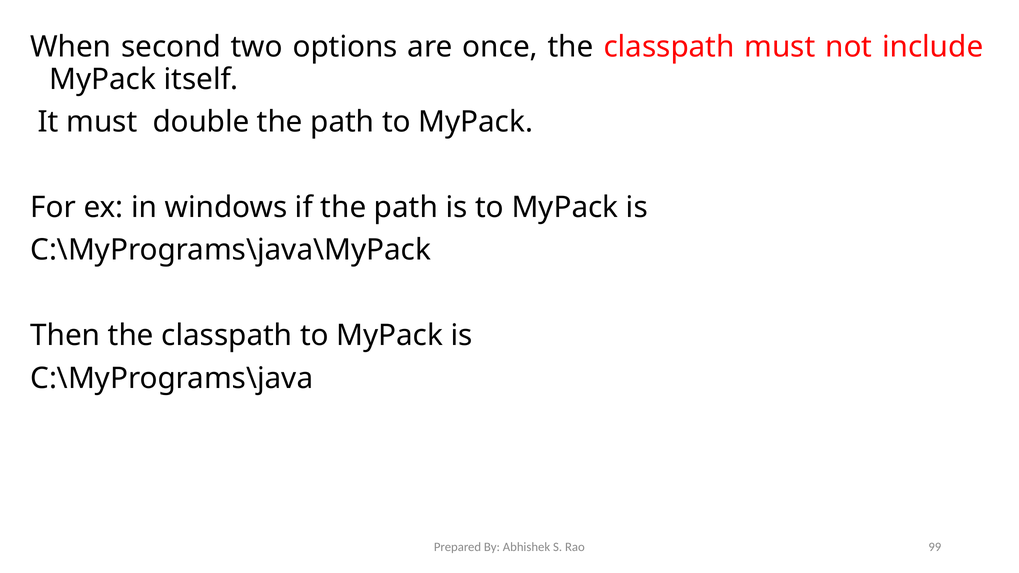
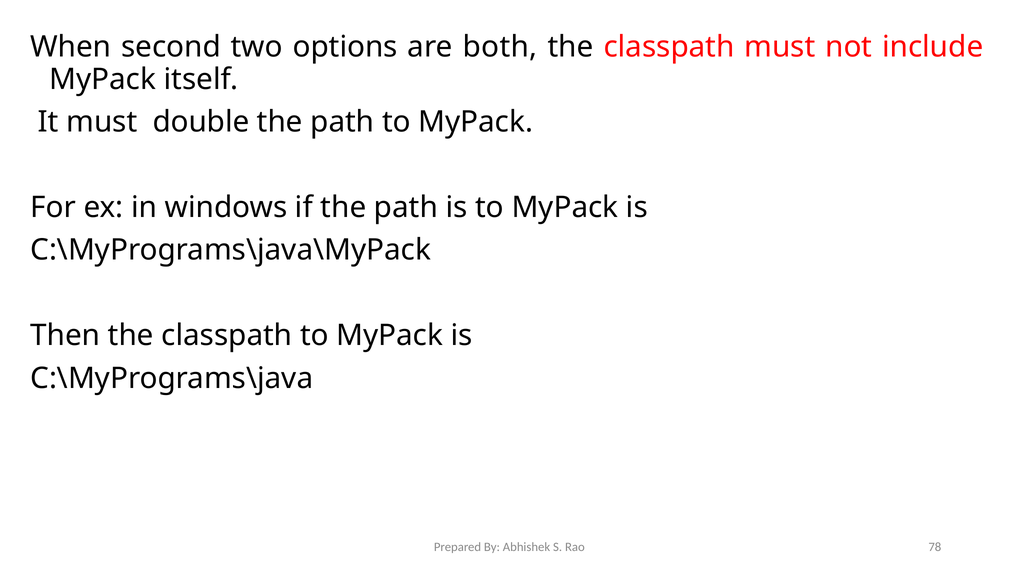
once: once -> both (500, 47)
99: 99 -> 78 (935, 547)
